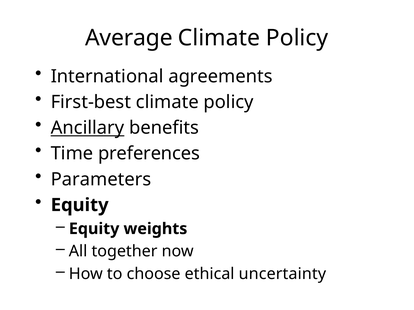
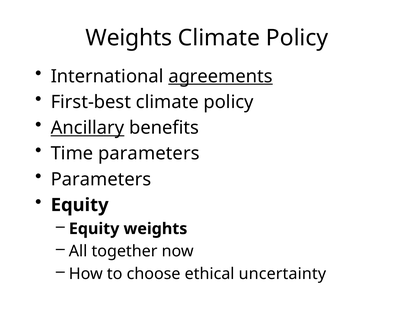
Average: Average -> Weights (129, 38)
agreements underline: none -> present (220, 76)
Time preferences: preferences -> parameters (149, 154)
